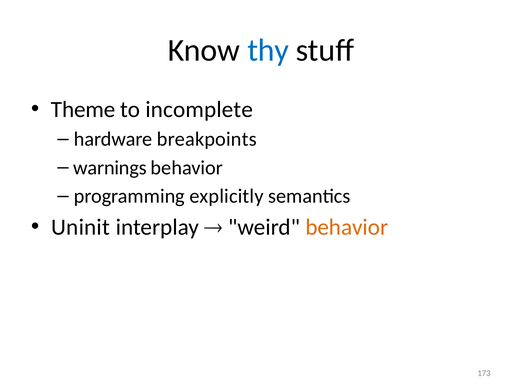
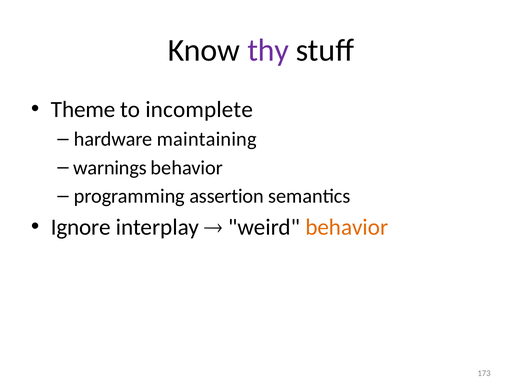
thy colour: blue -> purple (268, 51)
breakpoints: breakpoints -> maintaining (207, 139)
explicitly: explicitly -> assertion (227, 196)
Uninit: Uninit -> Ignore (81, 227)
